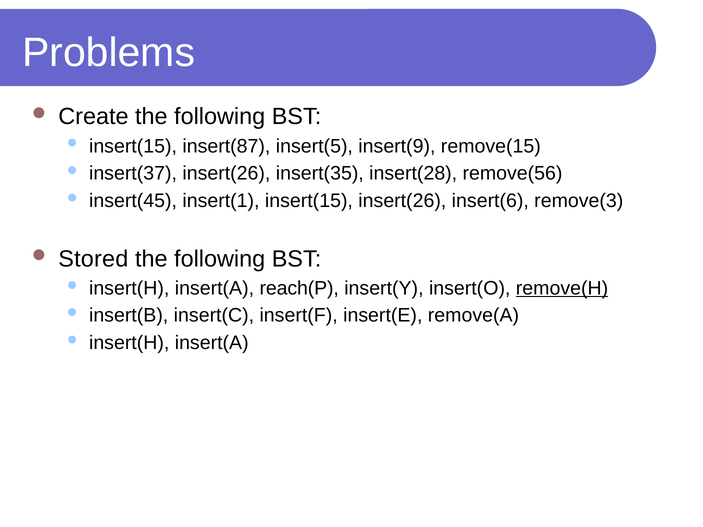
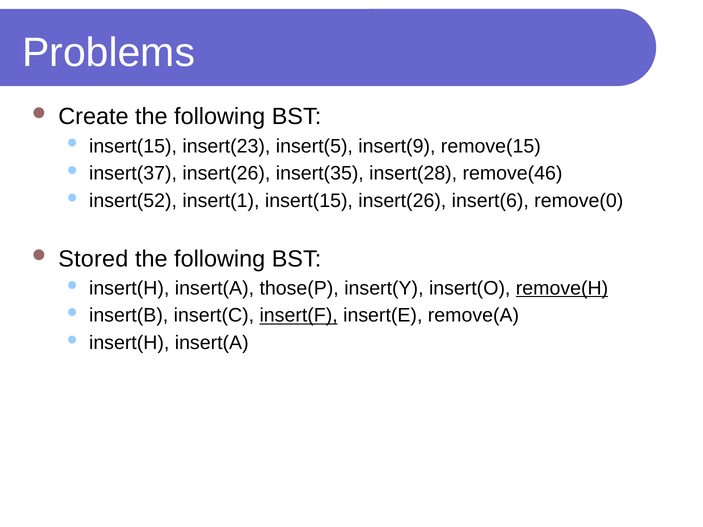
insert(87: insert(87 -> insert(23 (226, 146)
remove(56: remove(56 -> remove(46 (513, 173)
insert(45: insert(45 -> insert(52 (133, 201)
remove(3: remove(3 -> remove(0 (579, 201)
reach(P: reach(P -> those(P (299, 288)
insert(F underline: none -> present (299, 316)
